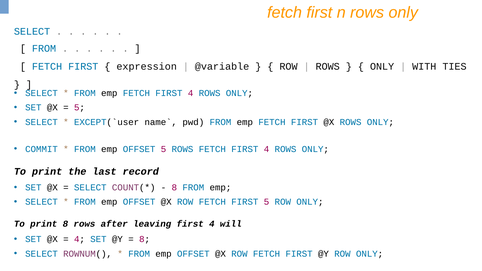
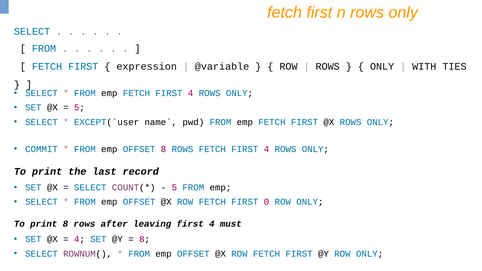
OFFSET 5: 5 -> 8 (164, 149)
8: 8 -> 5 (174, 188)
FIRST 5: 5 -> 0 (267, 202)
will: will -> must (231, 224)
